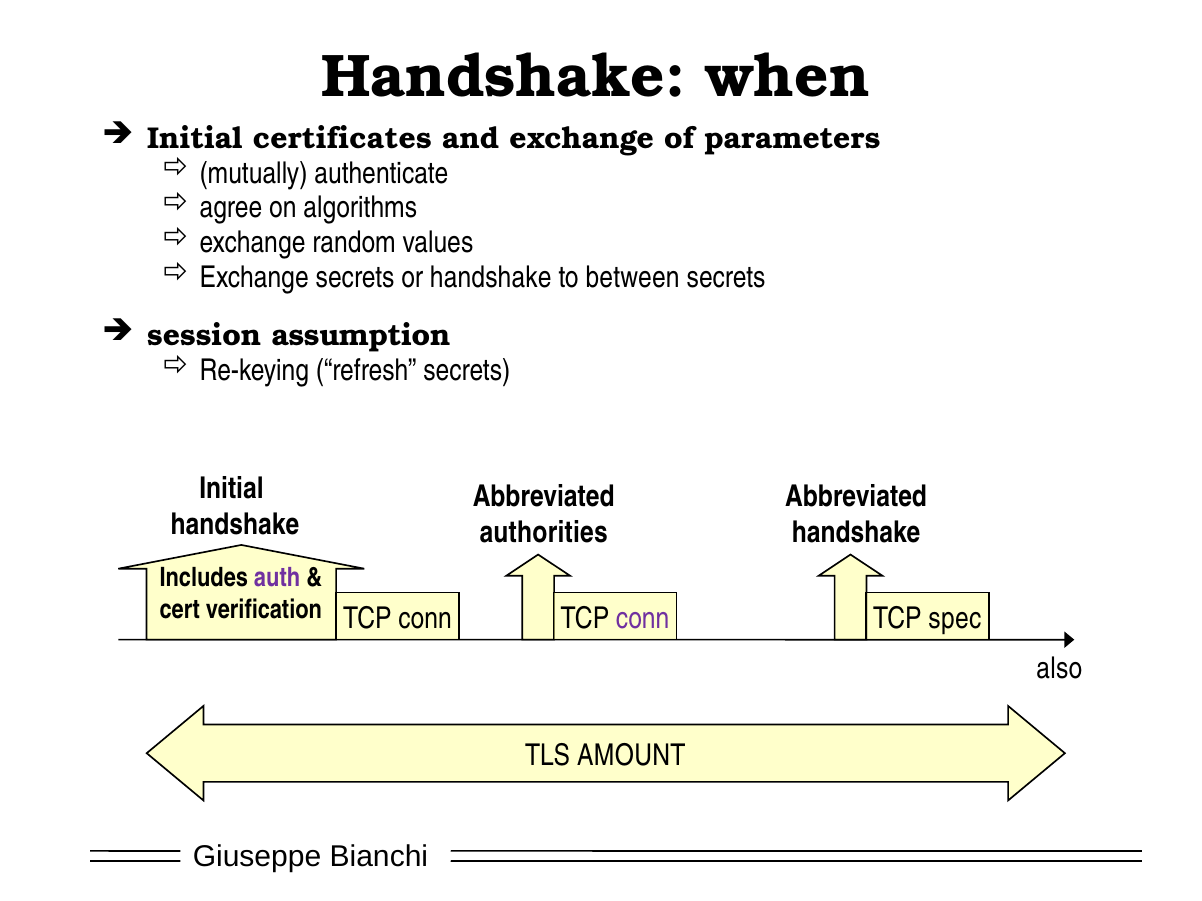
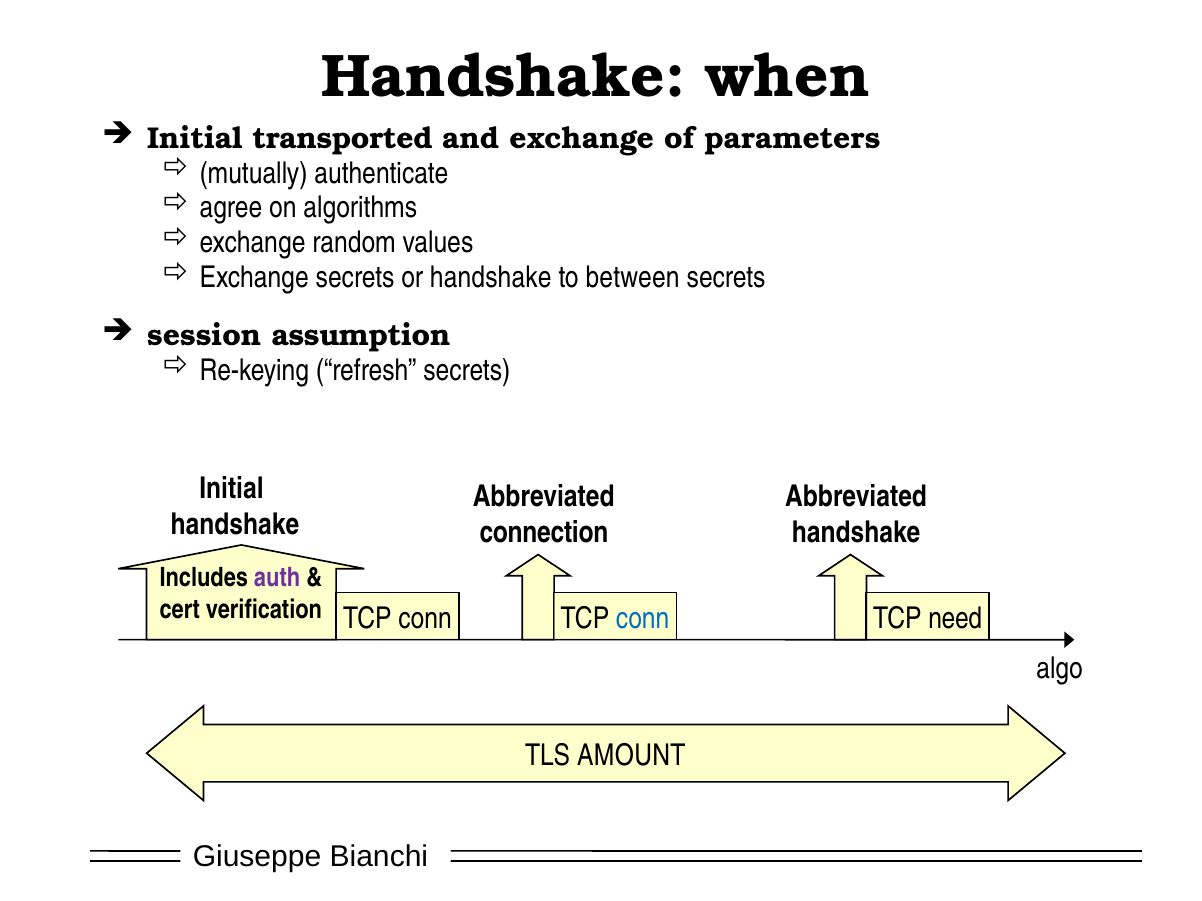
certificates: certificates -> transported (343, 138)
authorities: authorities -> connection (544, 533)
conn colour: purple -> blue (643, 618)
spec: spec -> need (955, 618)
also: also -> algo (1060, 669)
